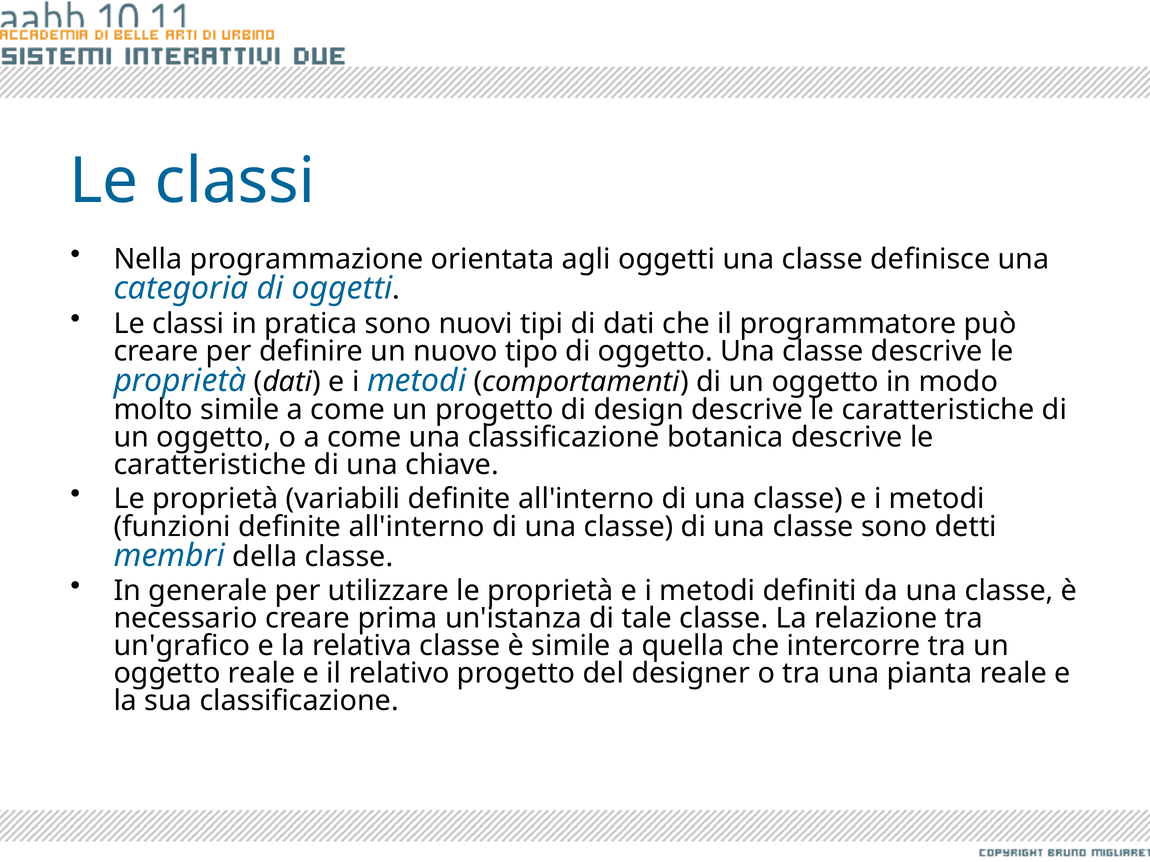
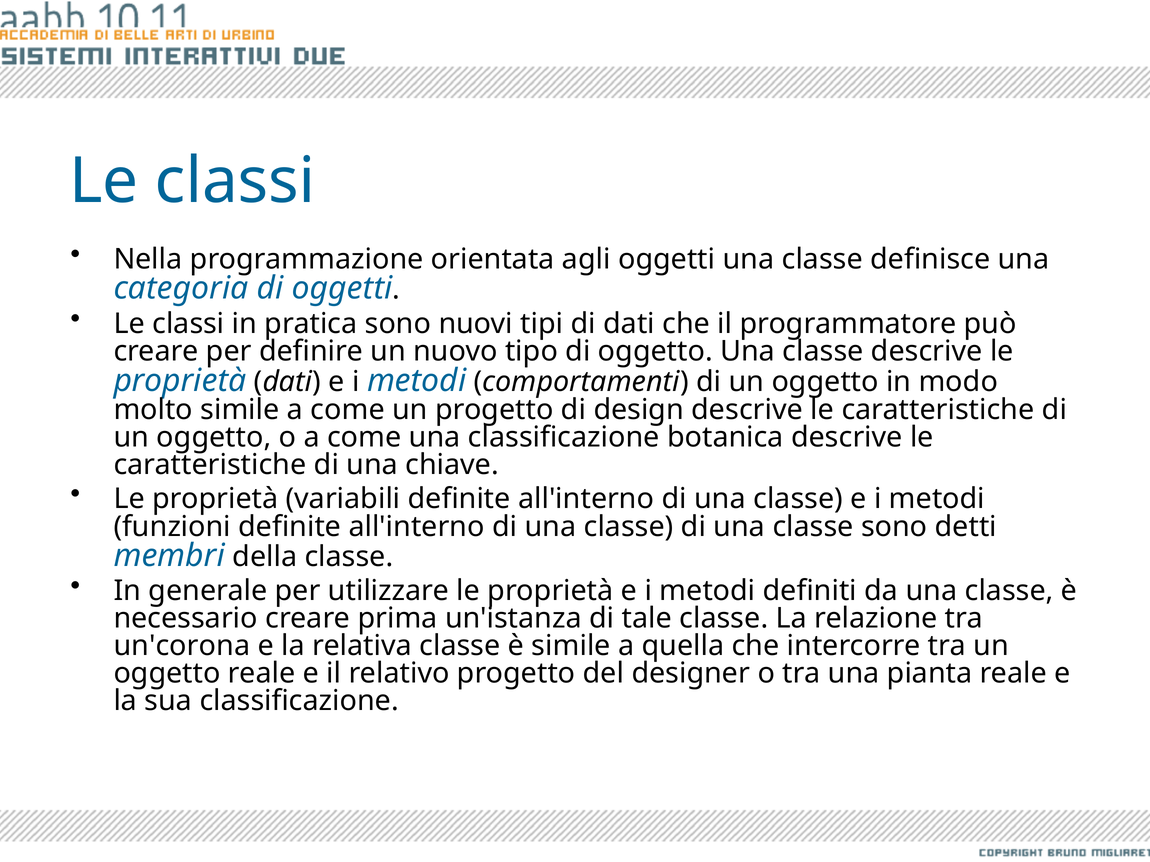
un'grafico: un'grafico -> un'corona (182, 646)
